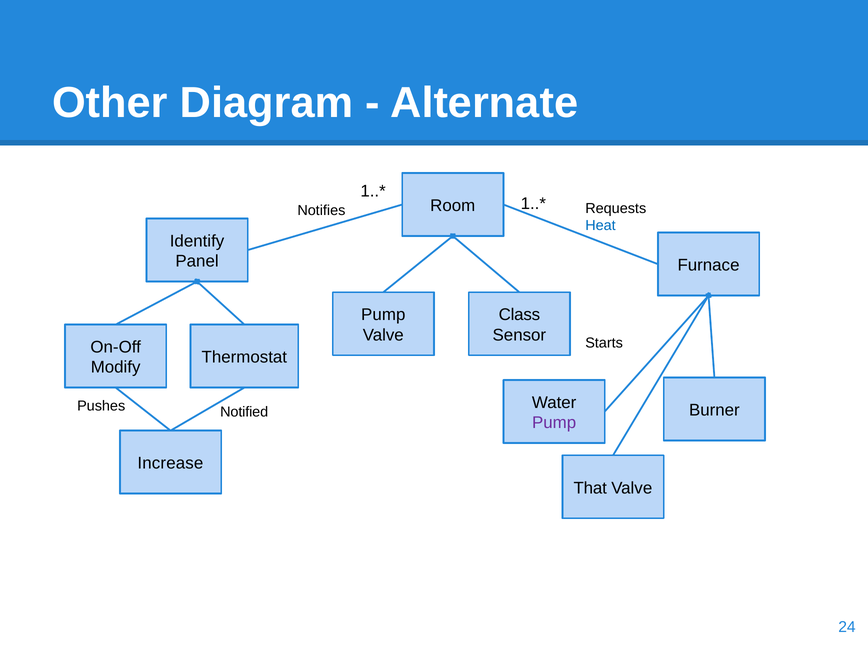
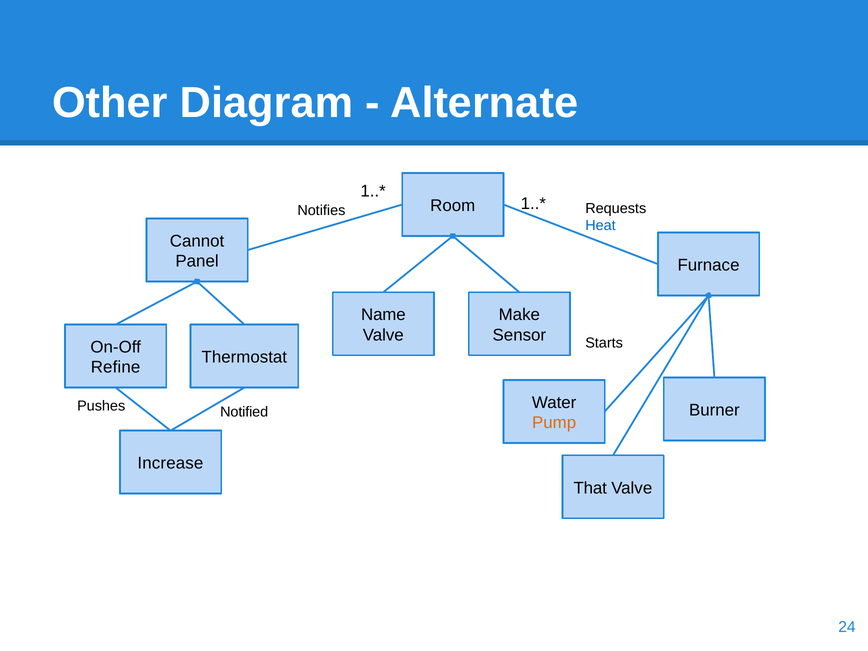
Identify: Identify -> Cannot (197, 241)
Pump: Pump -> Name (383, 315)
Class: Class -> Make (519, 315)
Modify: Modify -> Refine (116, 367)
Pump colour: purple -> orange (554, 423)
